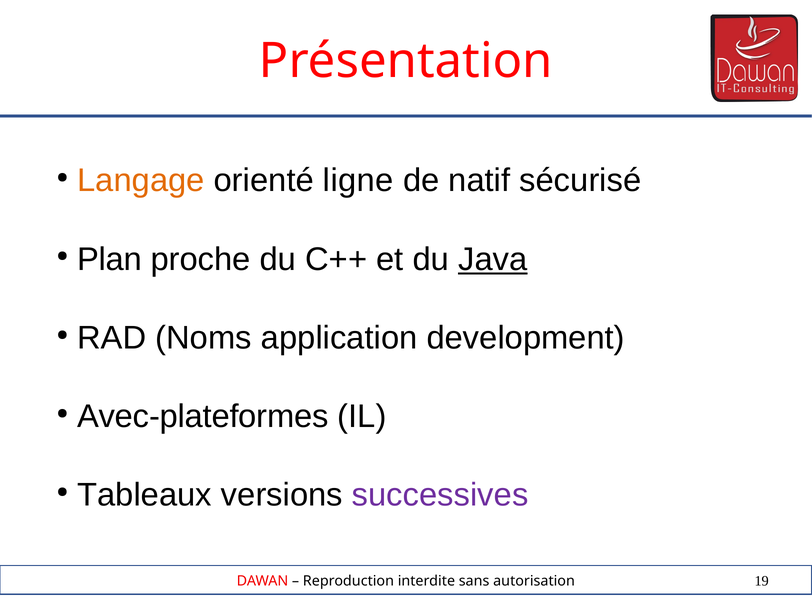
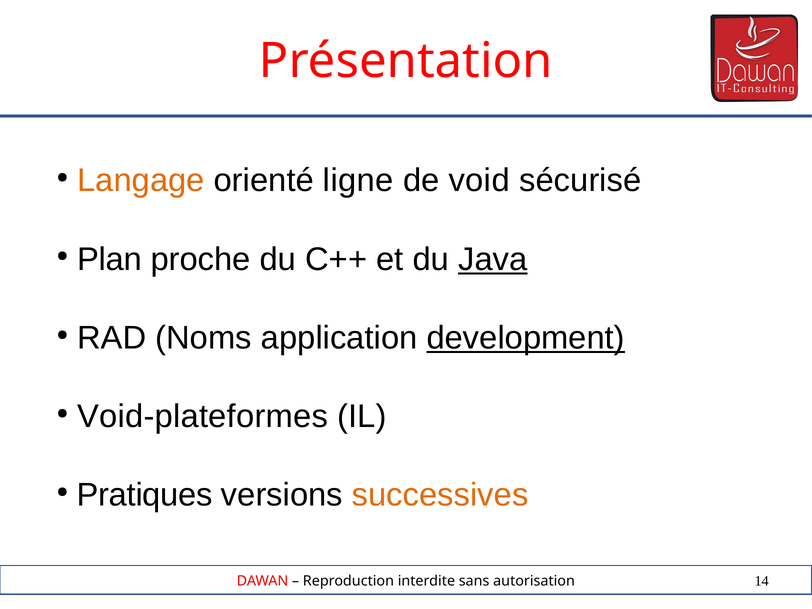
natif: natif -> void (479, 181)
development underline: none -> present (526, 338)
Avec-plateformes: Avec-plateformes -> Void-plateformes (203, 416)
Tableaux: Tableaux -> Pratiques (145, 495)
successives colour: purple -> orange (440, 495)
19: 19 -> 14 (762, 581)
